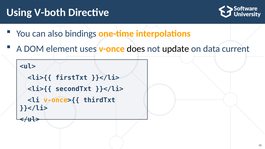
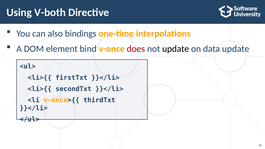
uses: uses -> bind (88, 49)
does colour: black -> red (136, 49)
data current: current -> update (236, 49)
